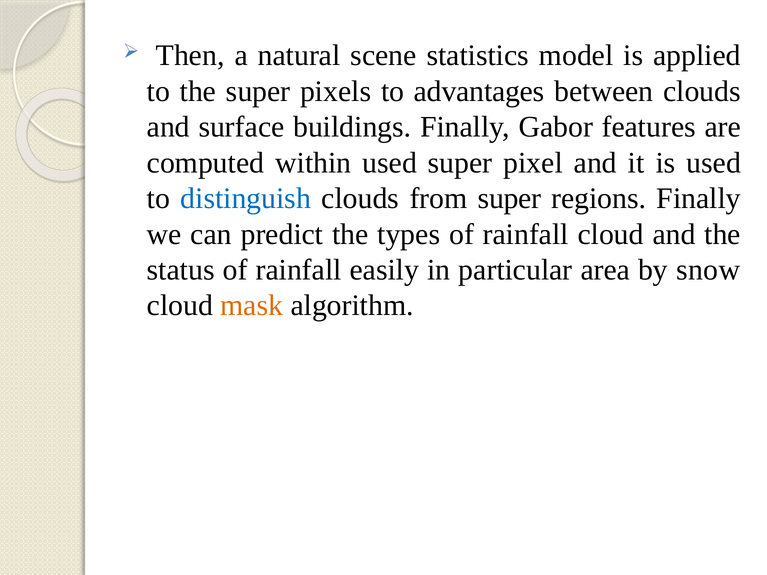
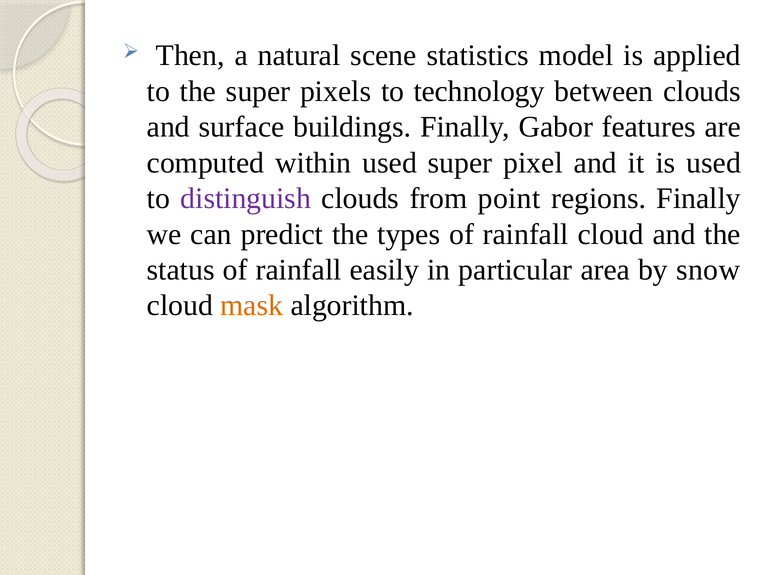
advantages: advantages -> technology (479, 91)
distinguish colour: blue -> purple (246, 199)
from super: super -> point (509, 199)
